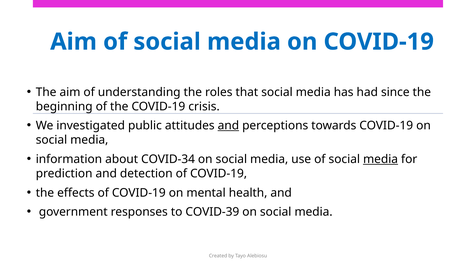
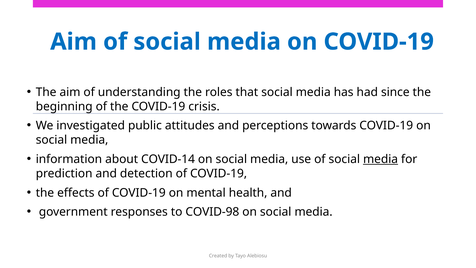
and underline: present -> none (228, 126)
COVID-34: COVID-34 -> COVID-14 (168, 159)
COVID-39: COVID-39 -> COVID-98 (212, 212)
